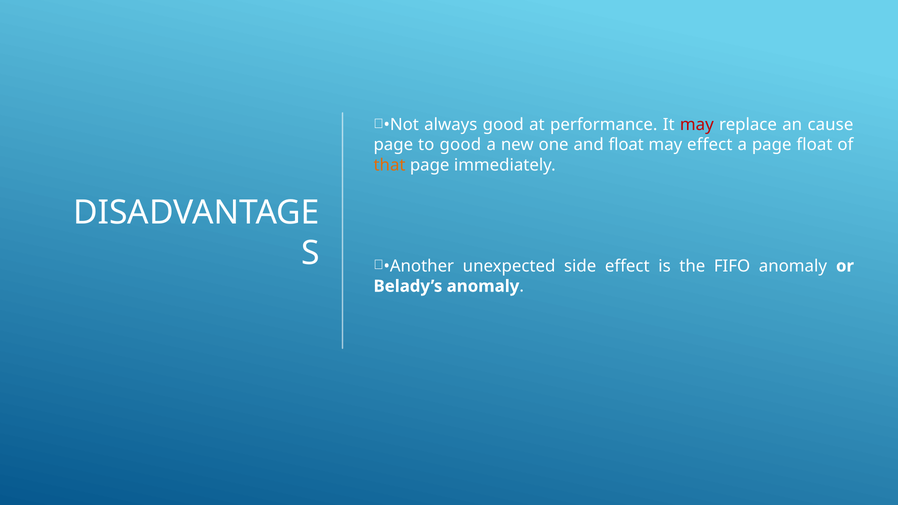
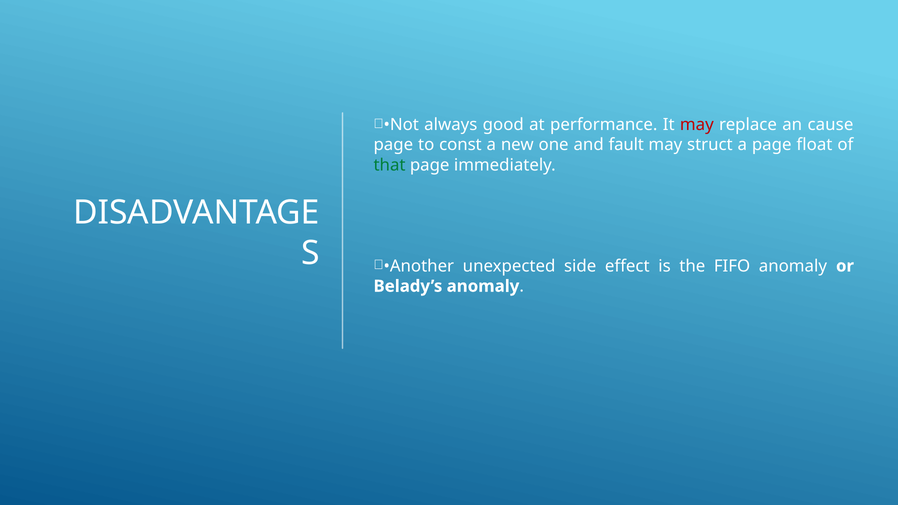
to good: good -> const (460, 145)
and float: float -> fault (626, 145)
may effect: effect -> struct (710, 145)
that colour: orange -> green (390, 165)
